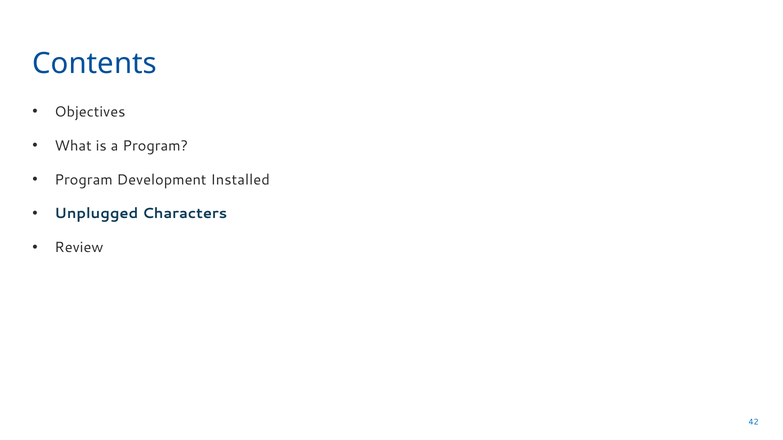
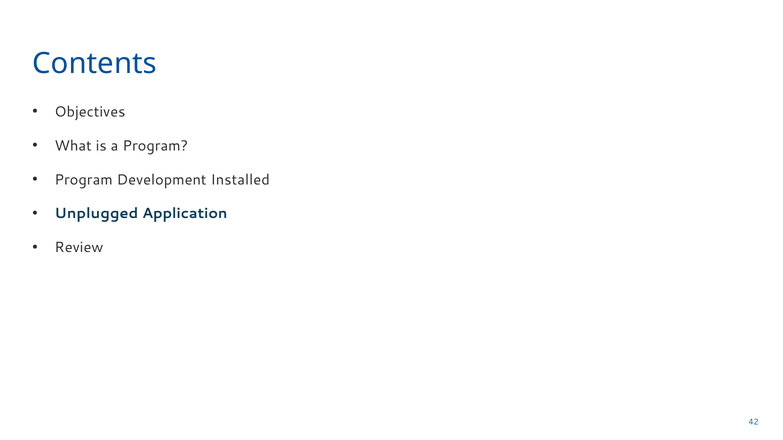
Characters: Characters -> Application (185, 214)
